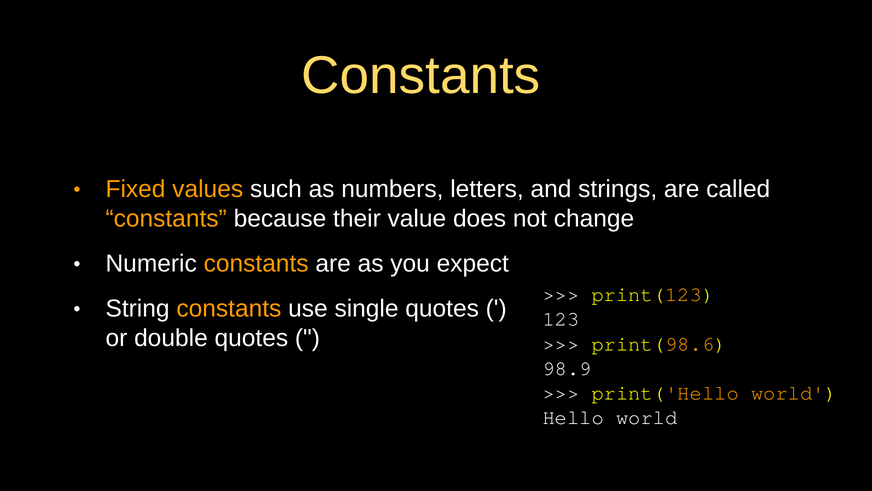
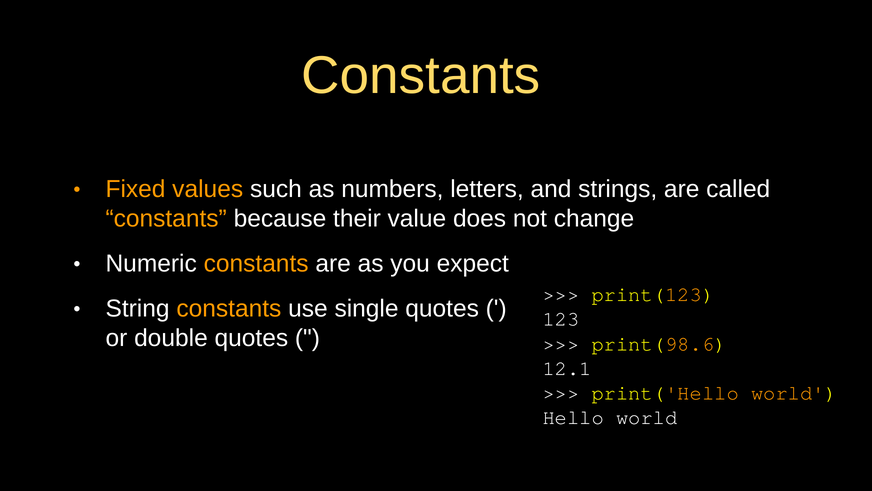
98.9: 98.9 -> 12.1 (567, 368)
